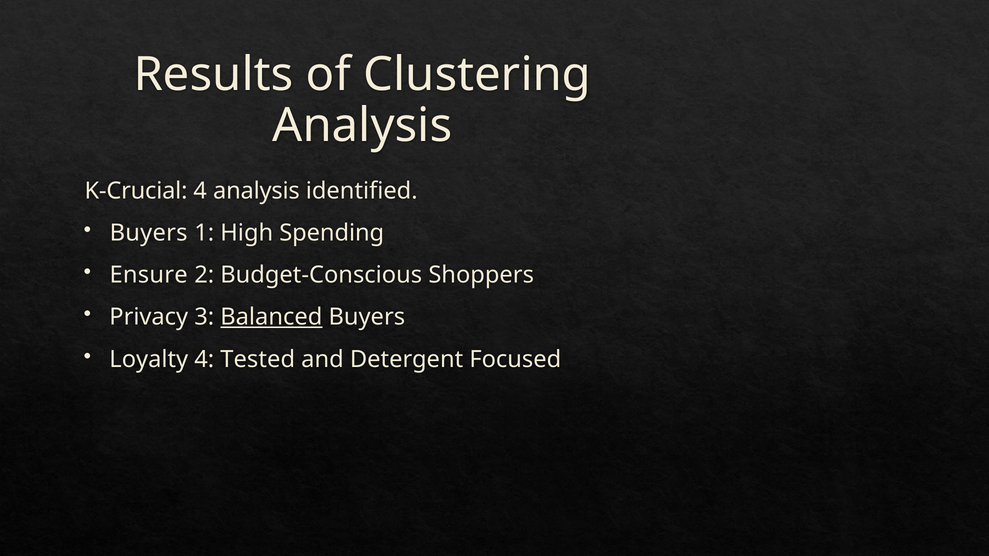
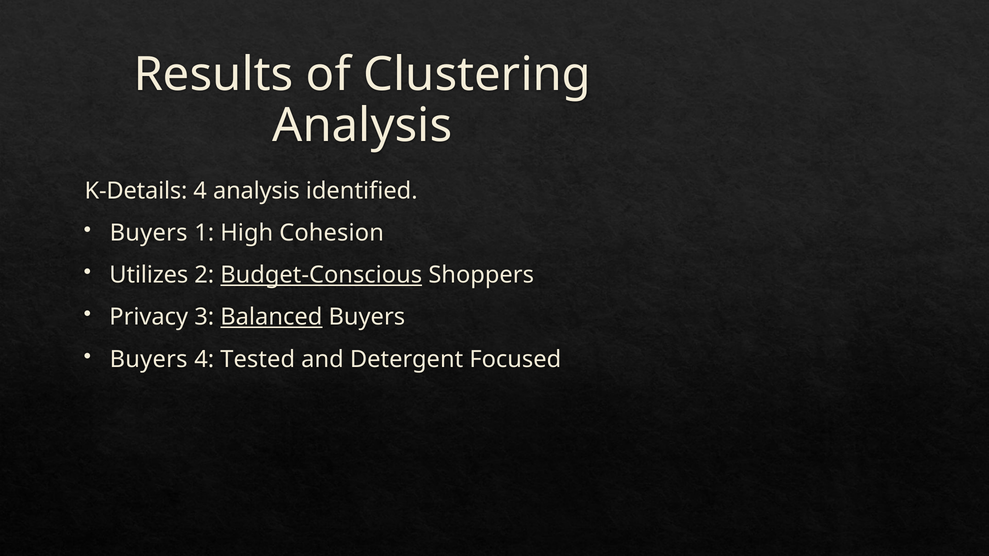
K-Crucial: K-Crucial -> K-Details (136, 191)
Spending: Spending -> Cohesion (332, 233)
Ensure: Ensure -> Utilizes (149, 275)
Budget-Conscious underline: none -> present (321, 275)
Loyalty: Loyalty -> Buyers (149, 360)
